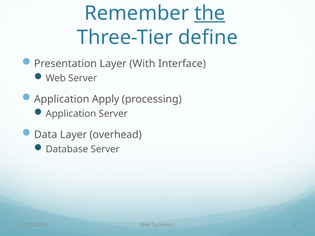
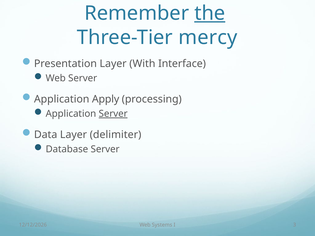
define: define -> mercy (208, 37)
Server underline: none -> present (113, 114)
overhead: overhead -> delimiter (116, 135)
